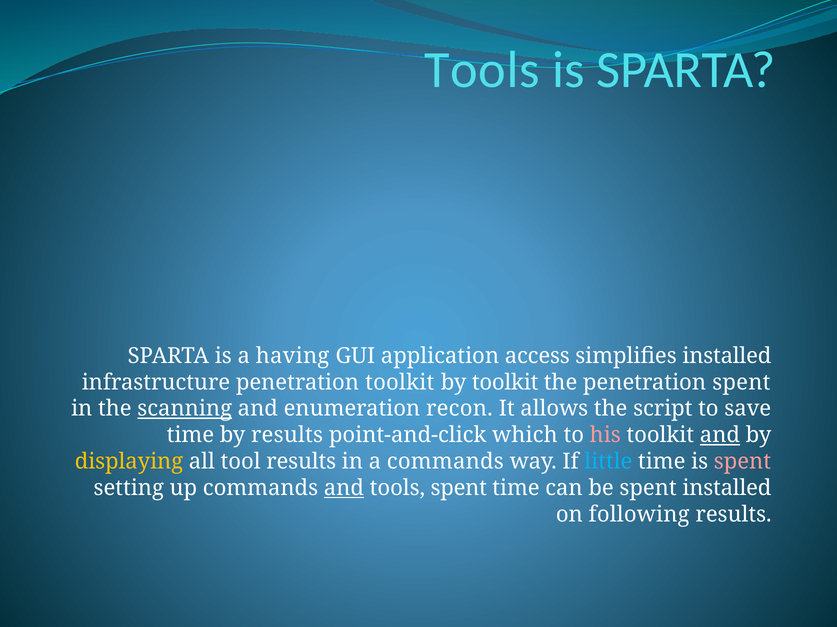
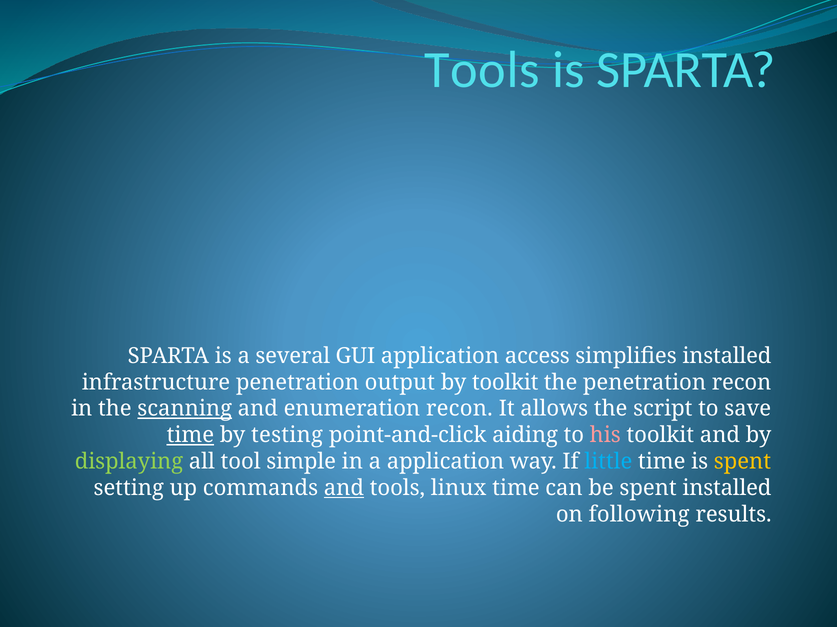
having: having -> several (293, 356)
penetration toolkit: toolkit -> output (400, 383)
penetration spent: spent -> recon (742, 383)
time underline: none -> present (190, 436)
by results: results -> testing (287, 436)
which: which -> aiding (525, 436)
and underline: present -> none (720, 436)
displaying colour: yellow -> light green (129, 462)
tool results: results -> simple (301, 462)
a commands: commands -> application (446, 462)
spent colour: pink -> yellow (742, 462)
tools spent: spent -> linux (459, 489)
